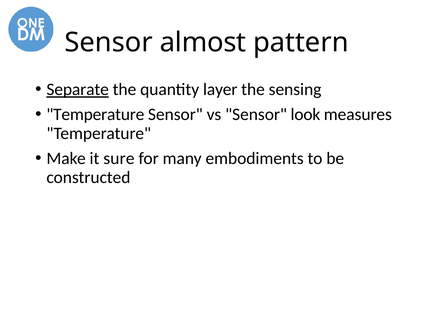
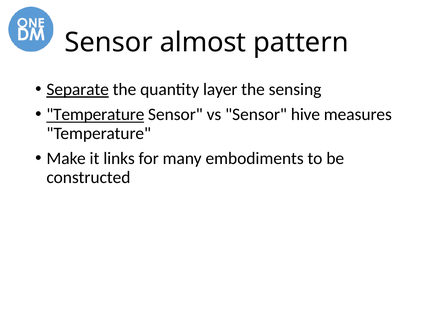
Temperature underline: none -> present (95, 115)
look: look -> hive (305, 115)
sure: sure -> links (119, 158)
